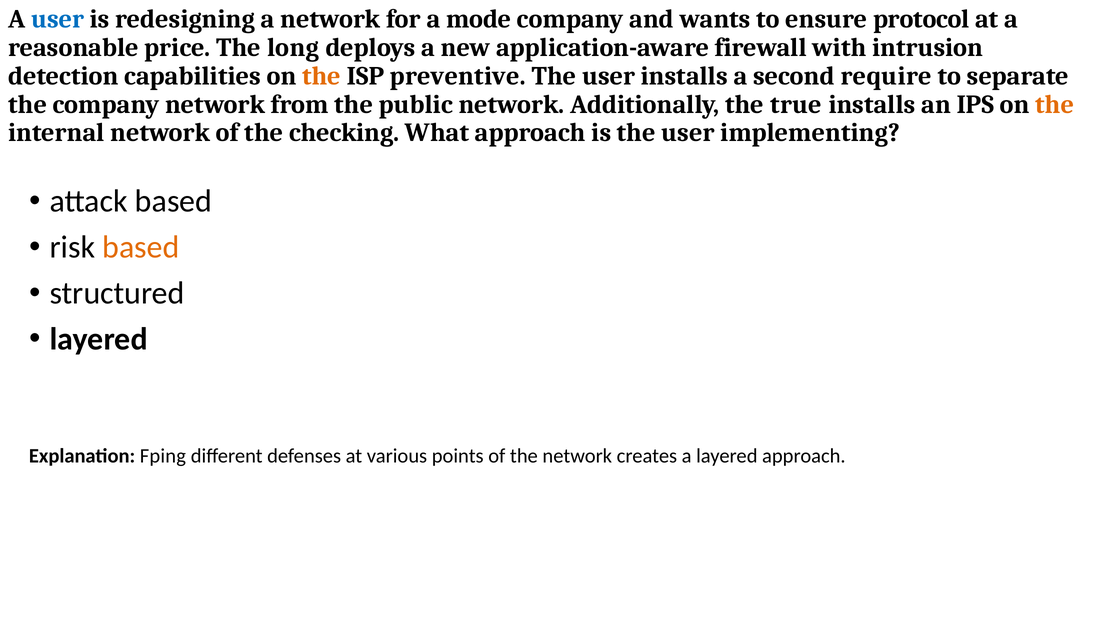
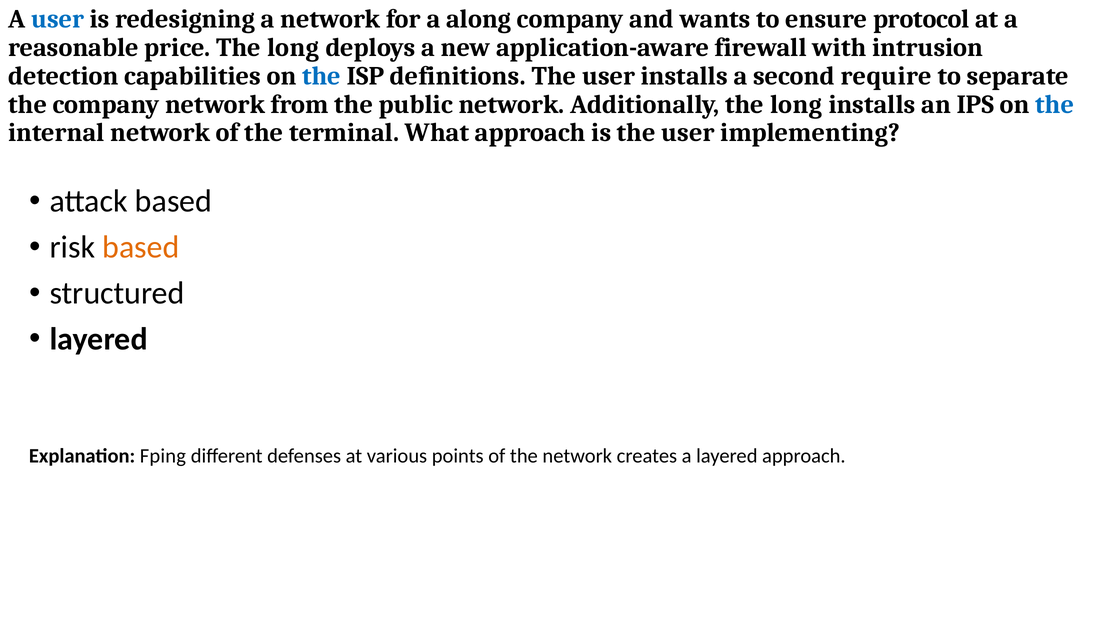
mode: mode -> along (479, 19)
the colour: orange -> blue (322, 76)
preventive: preventive -> definitions (458, 76)
Additionally the true: true -> long (796, 104)
the colour: orange -> blue (1055, 104)
checking: checking -> terminal (344, 133)
